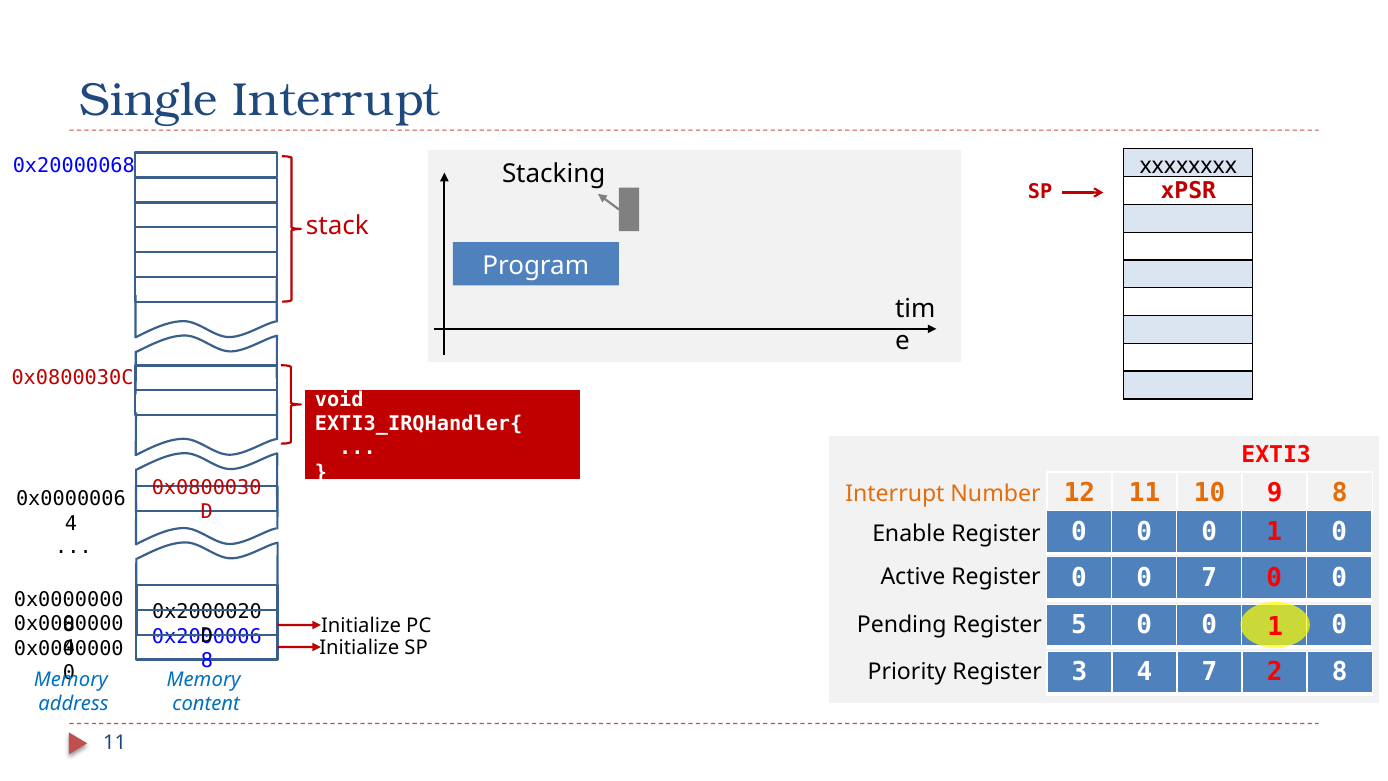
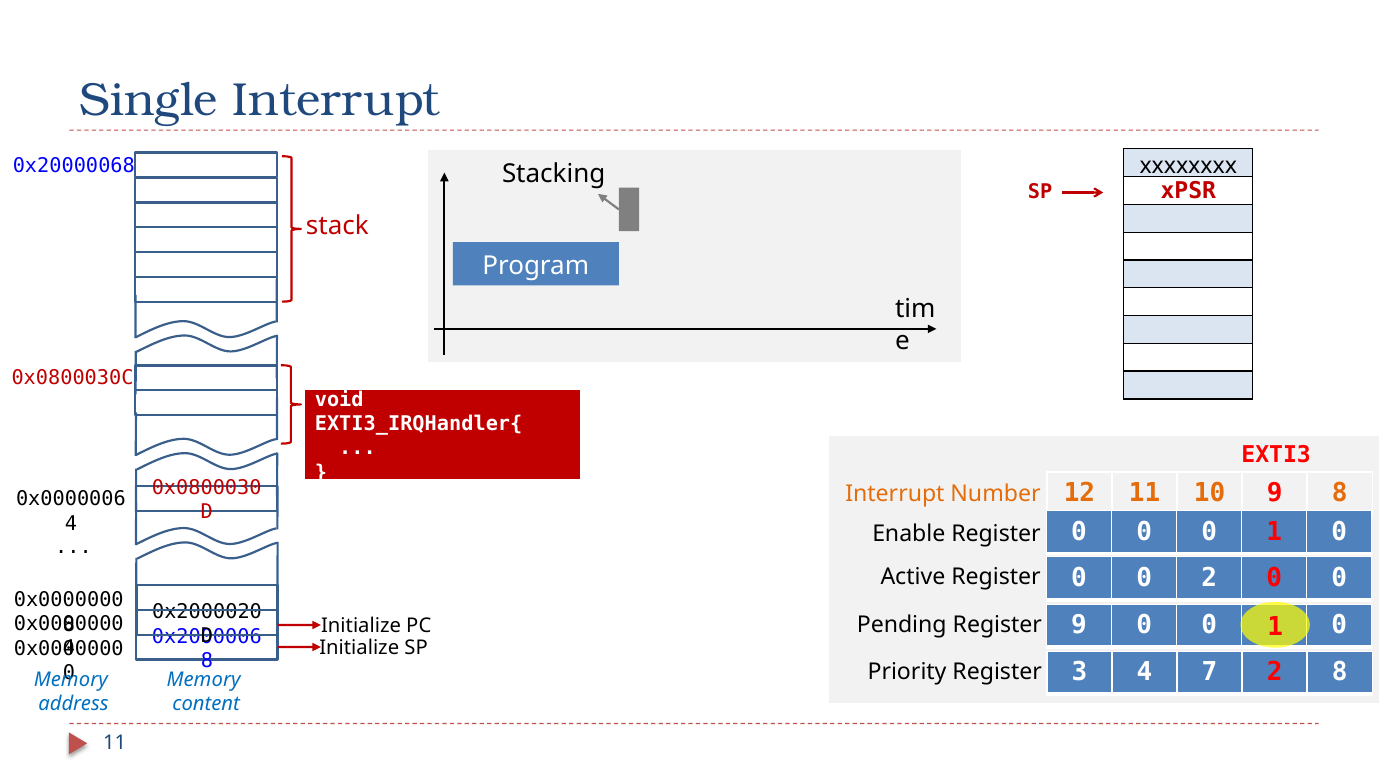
0 7: 7 -> 2 (1209, 577)
Register 5: 5 -> 9 (1079, 625)
